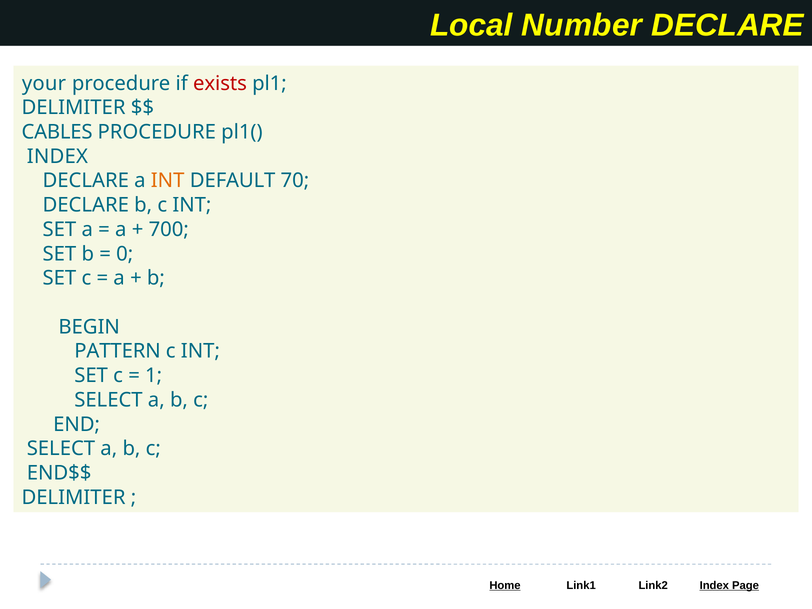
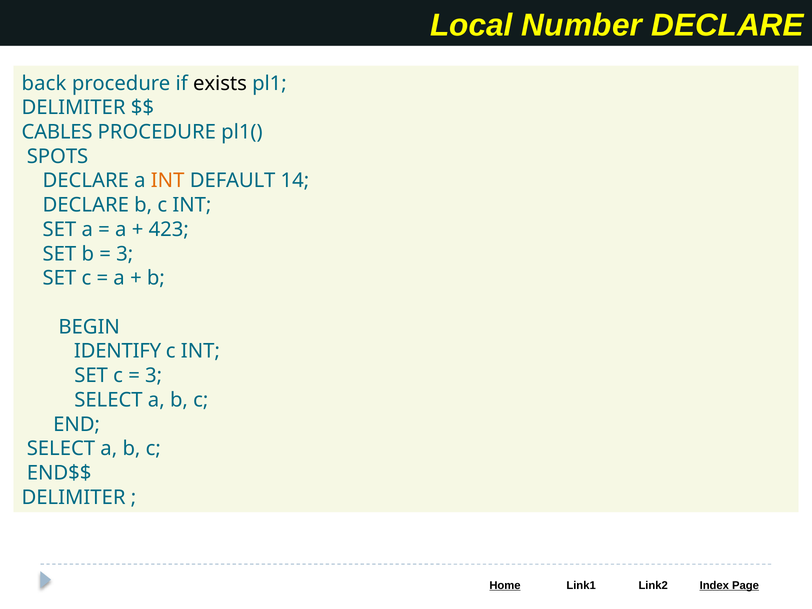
your: your -> back (44, 83)
exists colour: red -> black (220, 83)
INDEX: INDEX -> SPOTS (58, 156)
70: 70 -> 14 (295, 181)
700: 700 -> 423 (169, 229)
0: 0 -> 3 (125, 254)
PATTERN: PATTERN -> IDENTIFY (118, 351)
1: 1 -> 3 (154, 376)
